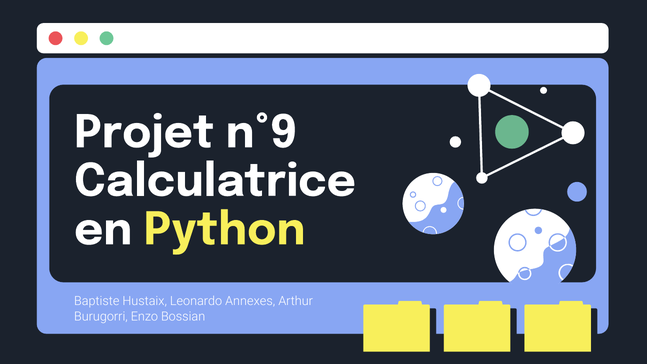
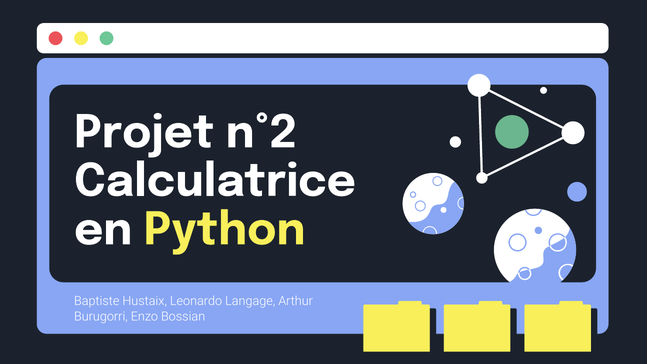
n°9: n°9 -> n°2 (261, 132)
Annexes: Annexes -> Langage (250, 301)
